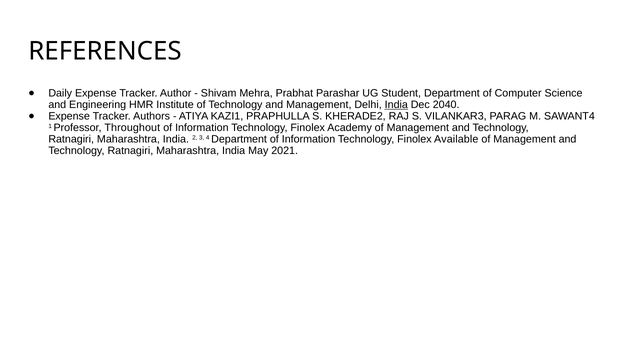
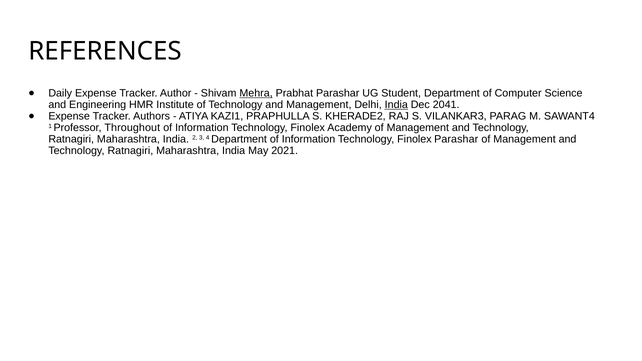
Mehra underline: none -> present (256, 93)
2040: 2040 -> 2041 (446, 105)
Finolex Available: Available -> Parashar (456, 139)
